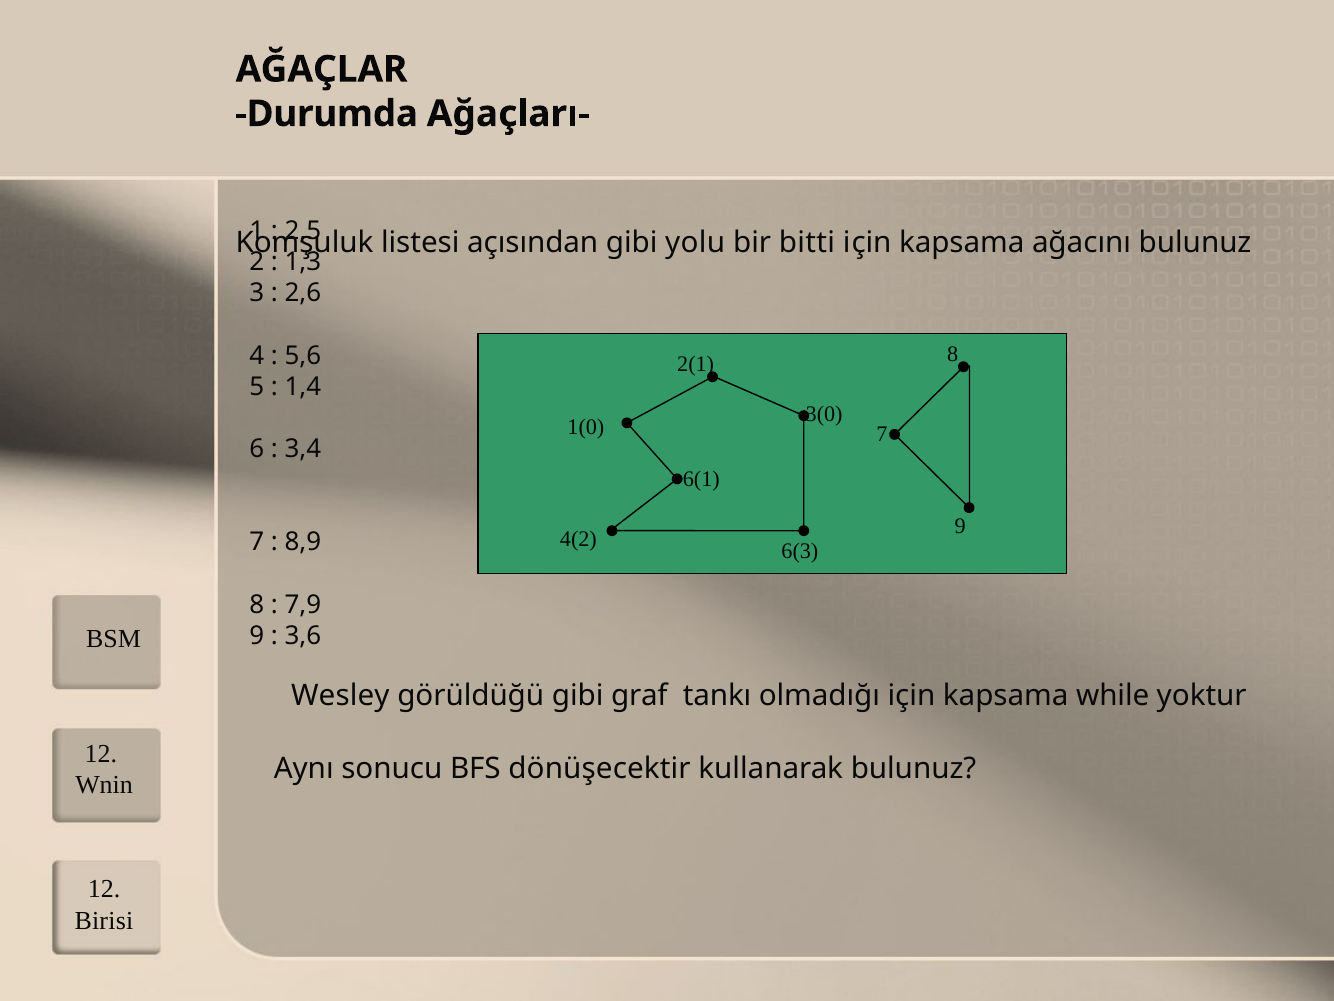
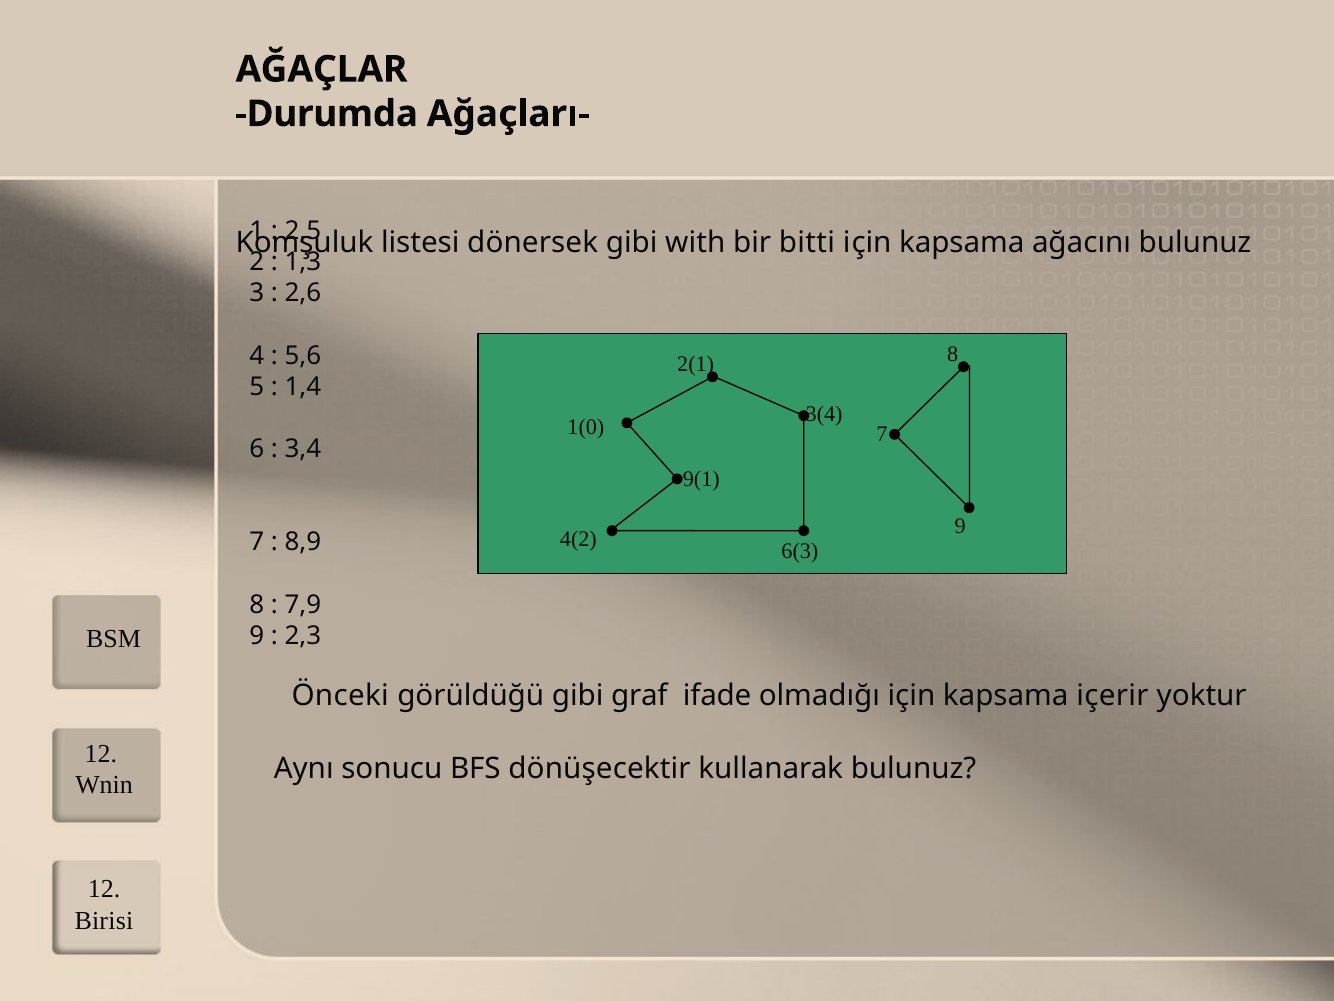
açısından: açısından -> dönersek (533, 243)
yolu: yolu -> with (695, 243)
3(0: 3(0 -> 3(4 (824, 414)
6(1: 6(1 -> 9(1 (701, 479)
3,6: 3,6 -> 2,3 (303, 636)
Wesley: Wesley -> Önceki (340, 695)
tankı: tankı -> ifade (717, 695)
while: while -> içerir (1113, 695)
